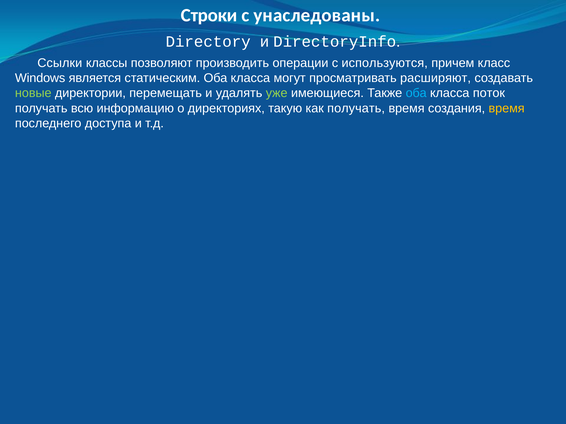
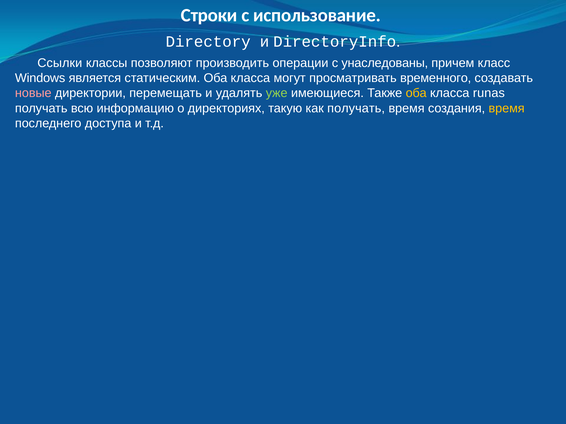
унаследованы: унаследованы -> использование (317, 15)
используются: используются -> унаследованы (385, 63)
расширяют: расширяют -> временного (436, 78)
новые colour: light green -> pink (33, 93)
оба colour: light blue -> yellow (416, 93)
поток: поток -> runas (489, 93)
